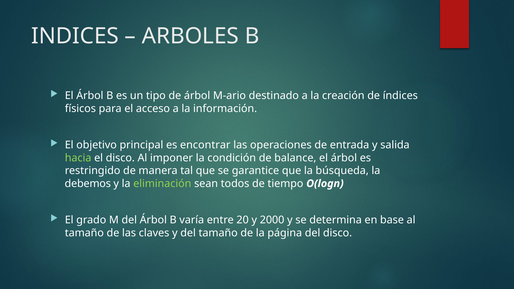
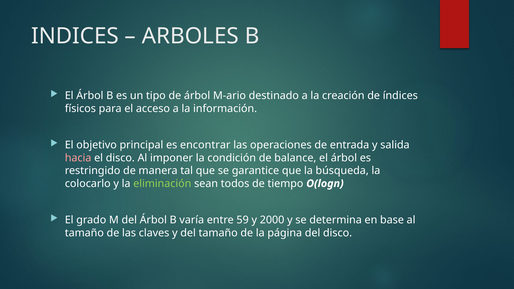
hacia colour: light green -> pink (78, 158)
debemos: debemos -> colocarlo (88, 184)
20: 20 -> 59 (243, 220)
